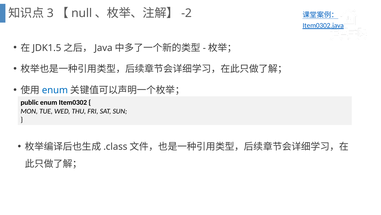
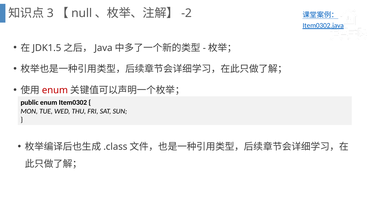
enum colour: blue -> red (55, 90)
